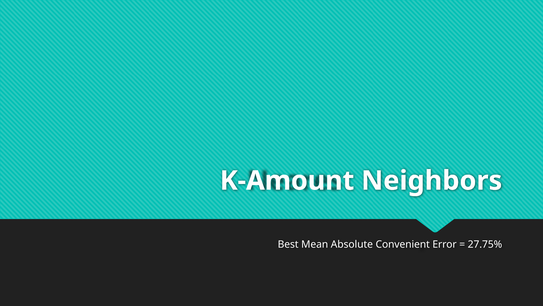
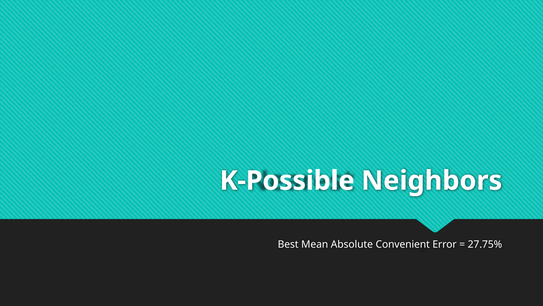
K-Amount: K-Amount -> K-Possible (287, 180)
